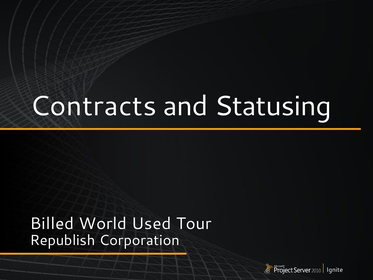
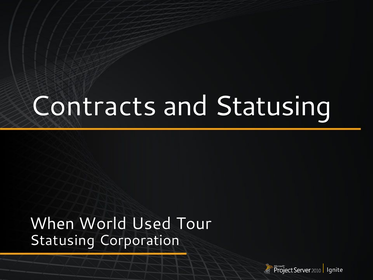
Billed: Billed -> When (52, 223)
Republish: Republish -> Statusing (62, 240)
